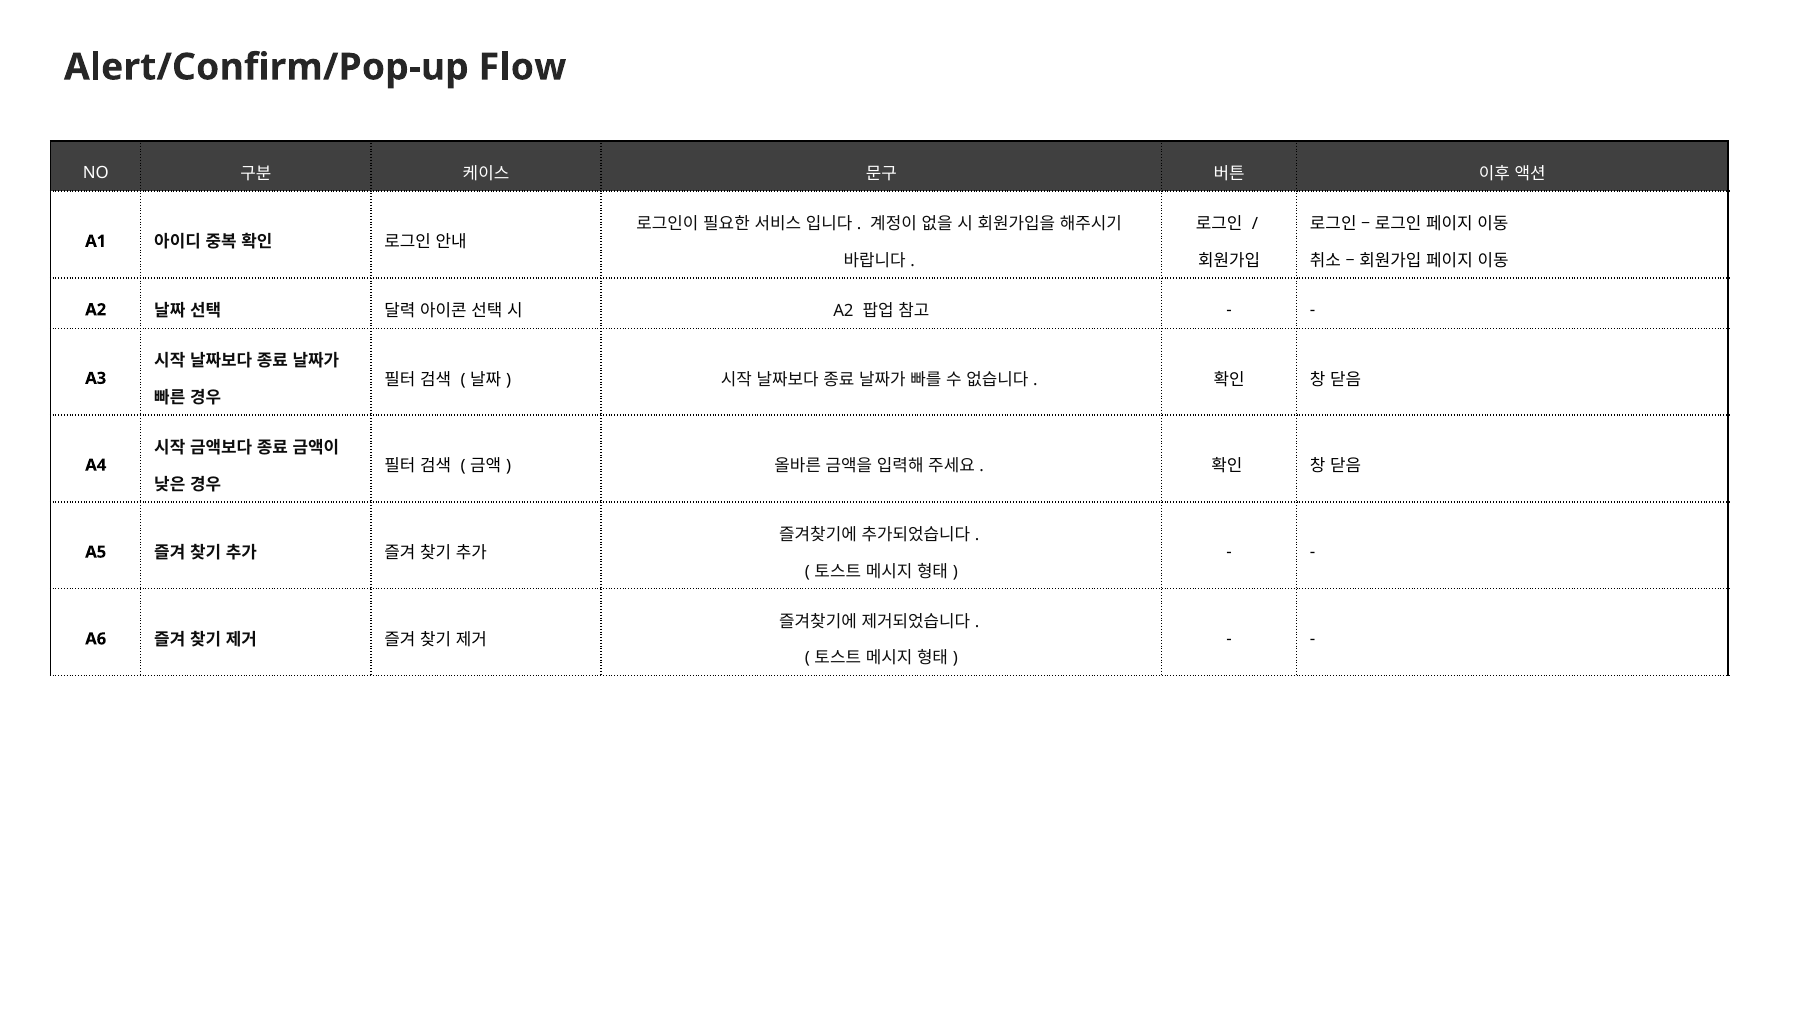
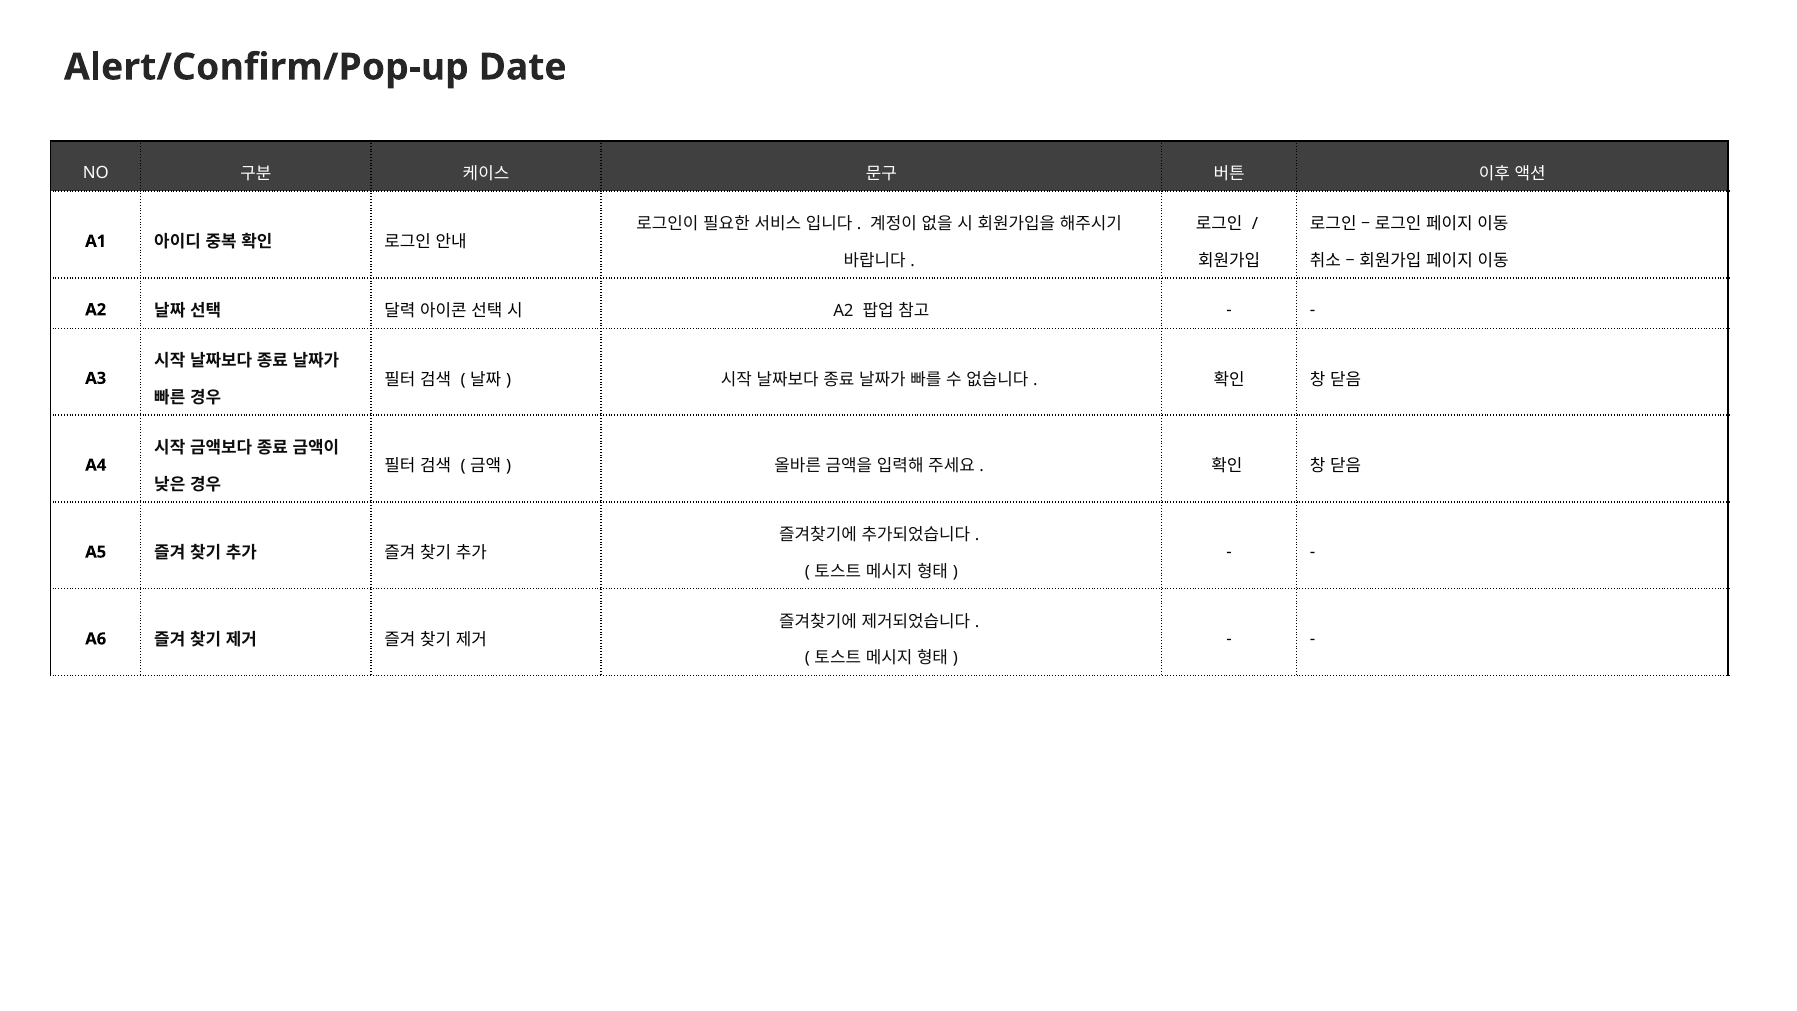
Flow: Flow -> Date (523, 67)
